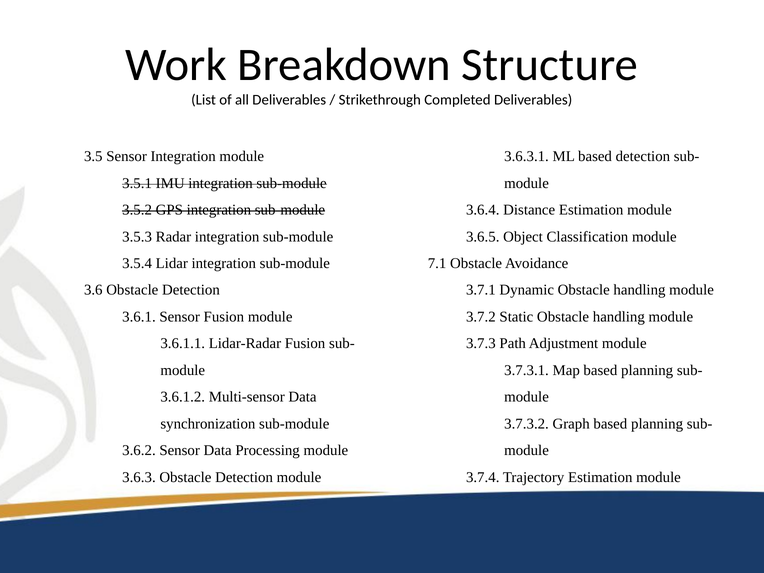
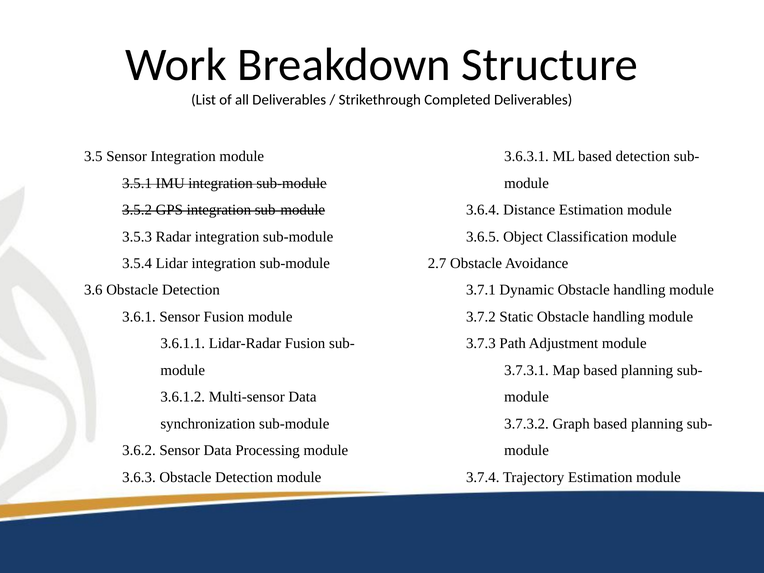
7.1: 7.1 -> 2.7 (437, 263)
